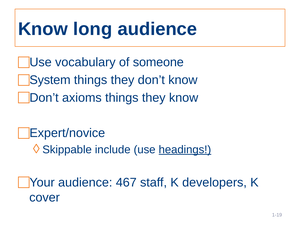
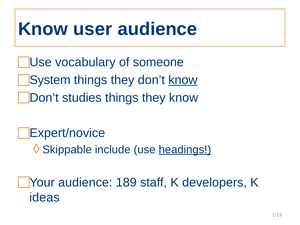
long: long -> user (93, 29)
know underline: none -> present (183, 80)
axioms: axioms -> studies (82, 98)
467: 467 -> 189 (126, 182)
cover: cover -> ideas (44, 197)
